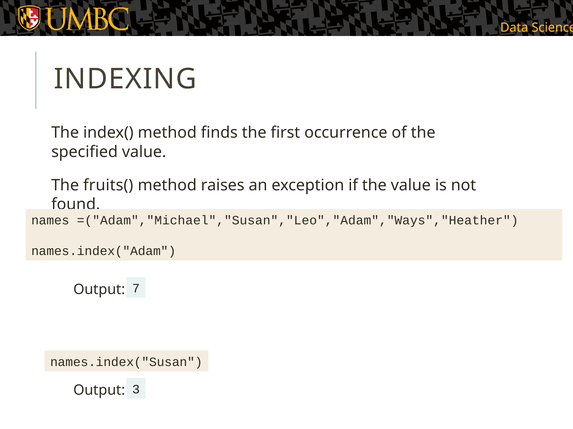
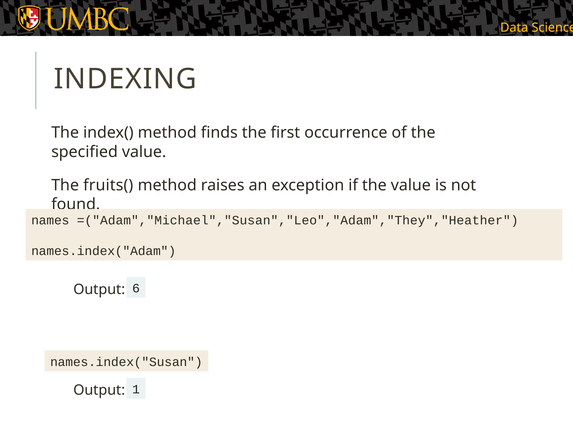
=("Adam","Michael","Susan","Leo","Adam","Ways","Heather: =("Adam","Michael","Susan","Leo","Adam","Ways","Heather -> =("Adam","Michael","Susan","Leo","Adam","They","Heather (298, 221)
7: 7 -> 6 (136, 289)
3: 3 -> 1 (136, 390)
